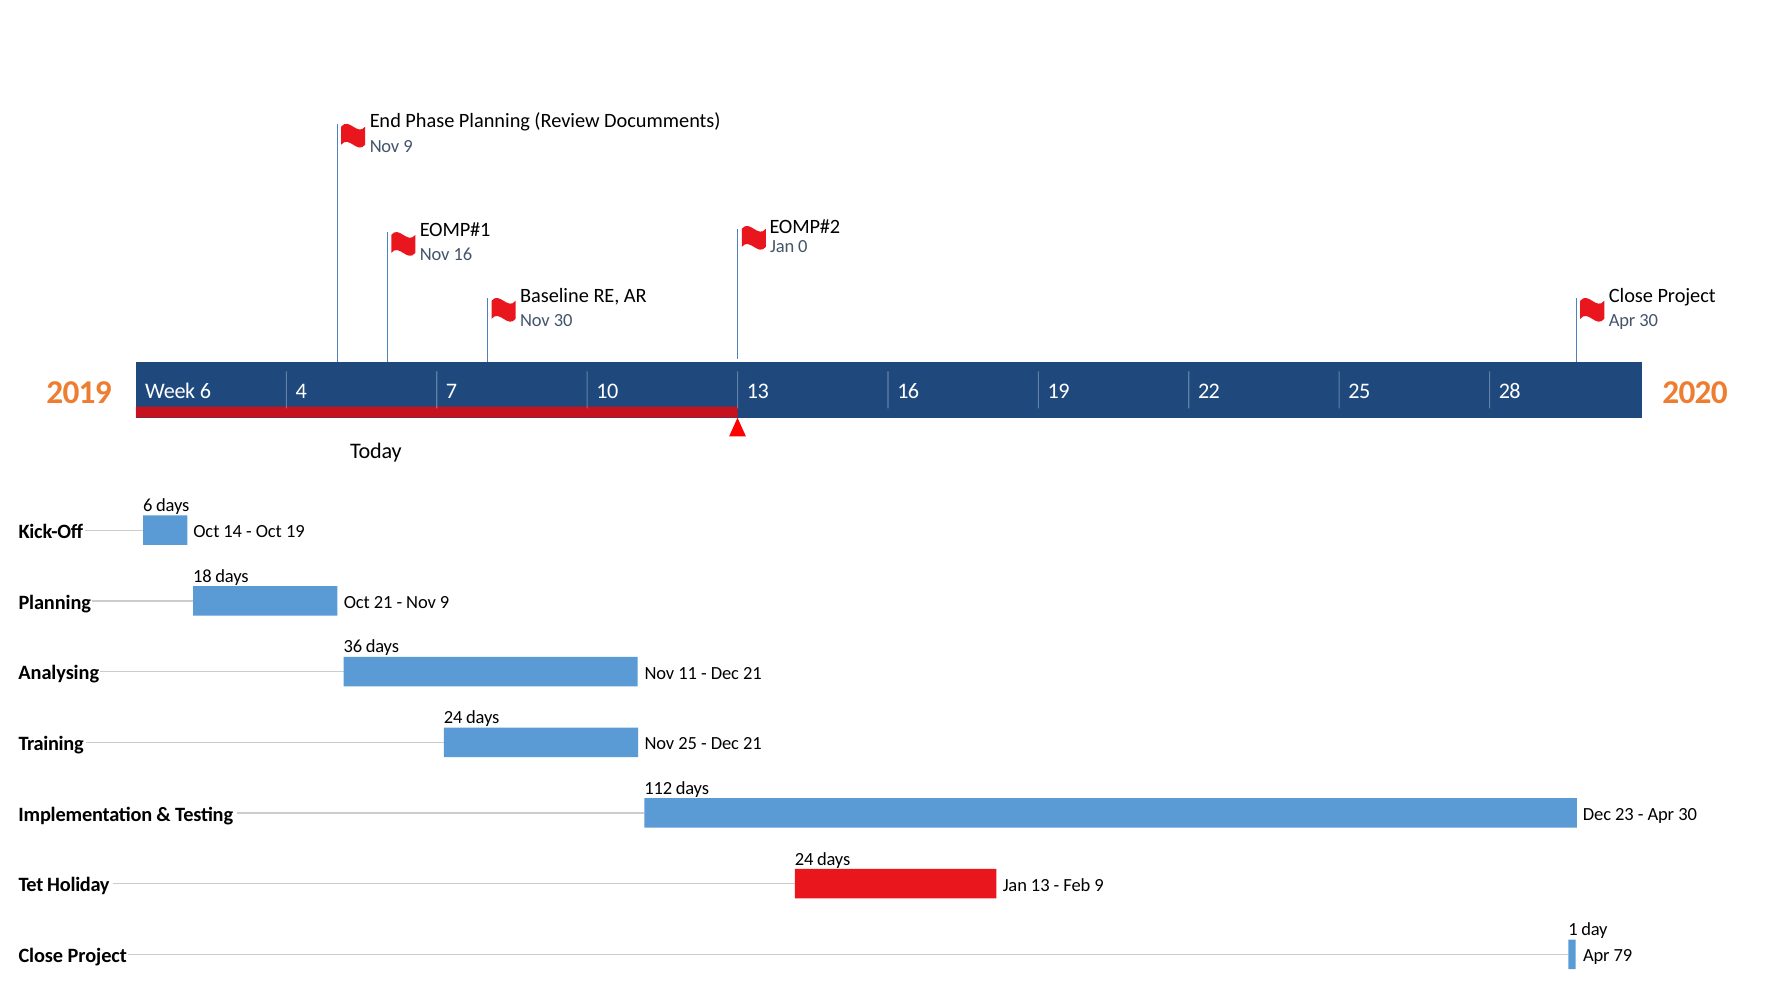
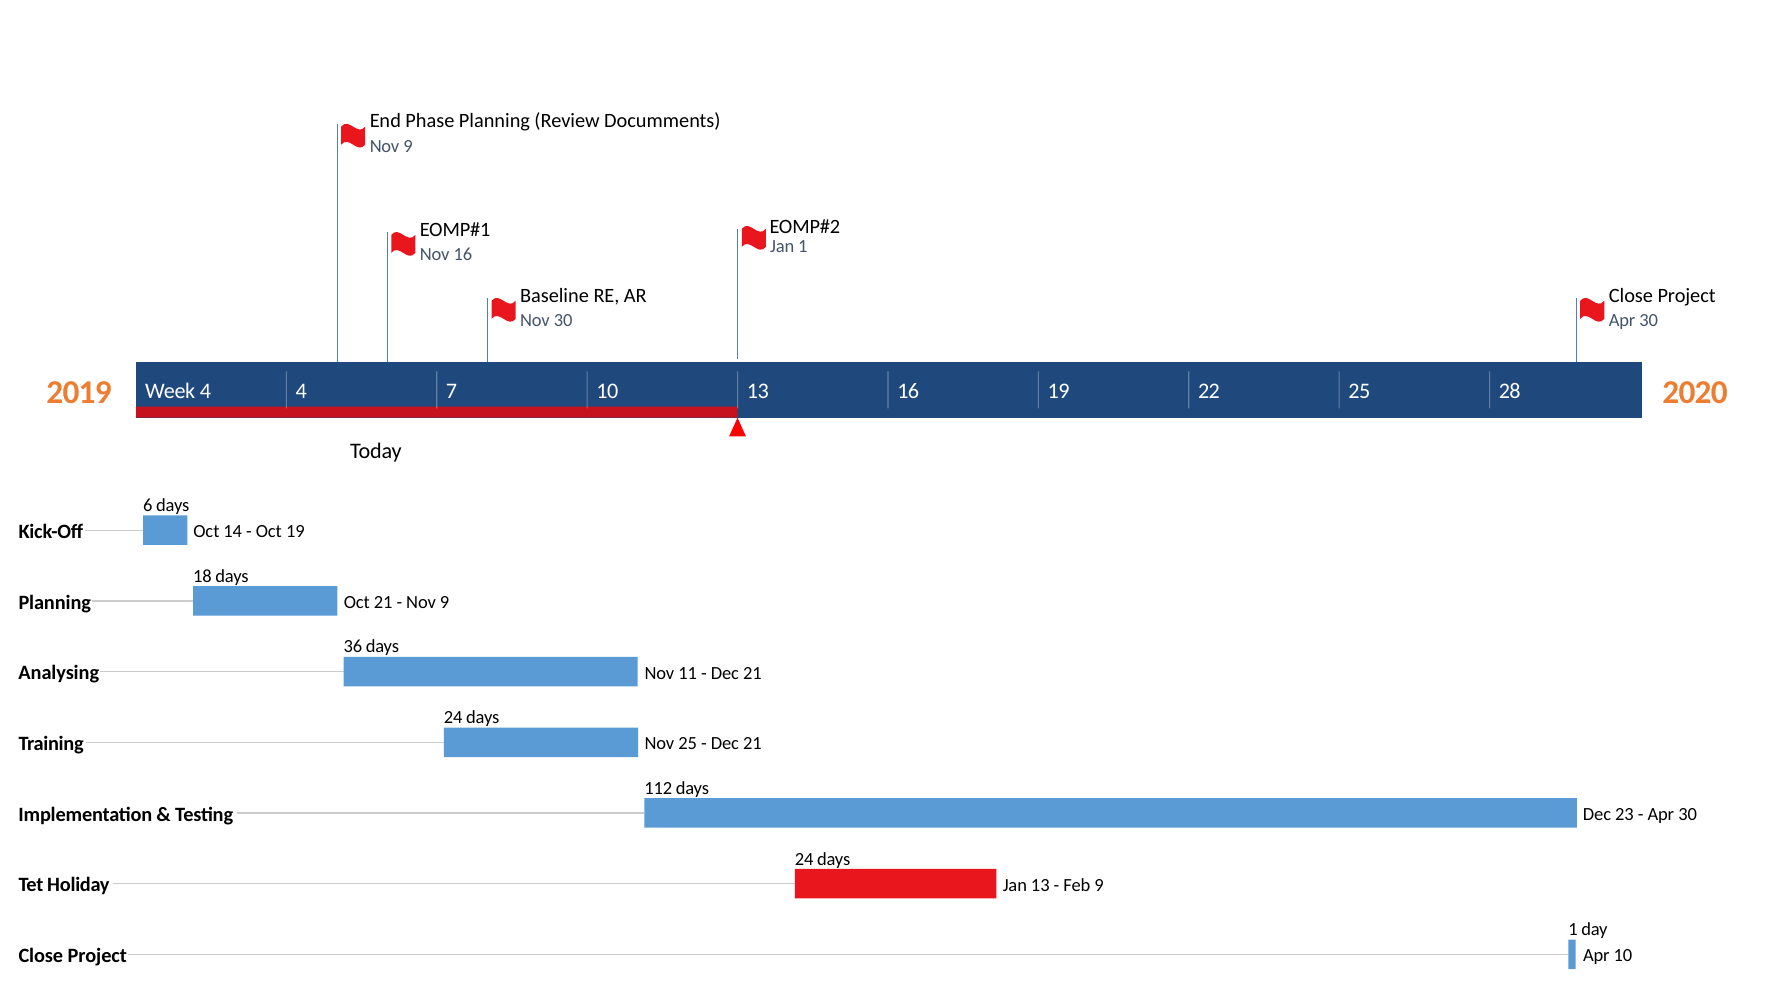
Jan 0: 0 -> 1 (803, 246)
Week 6: 6 -> 4 (205, 391)
Apr 79: 79 -> 10 (1623, 956)
